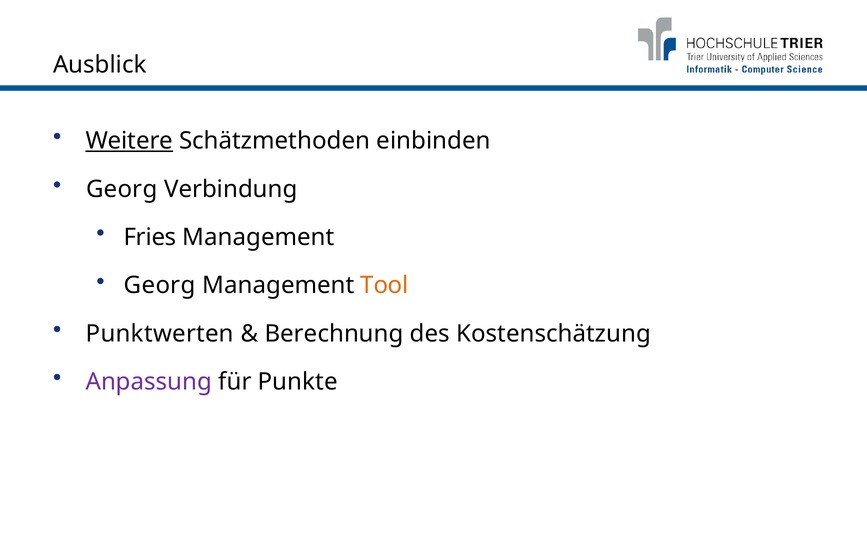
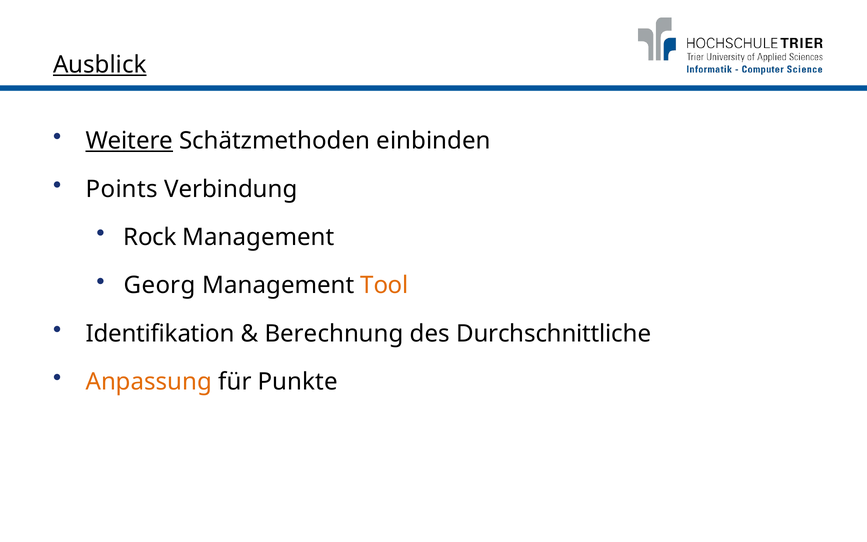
Ausblick underline: none -> present (100, 65)
Georg: Georg -> Points (122, 189)
Fries: Fries -> Rock (150, 237)
Punktwerten: Punktwerten -> Identifikation (160, 334)
Kostenschätzung: Kostenschätzung -> Durchschnittliche (554, 334)
Anpassung colour: purple -> orange (149, 382)
